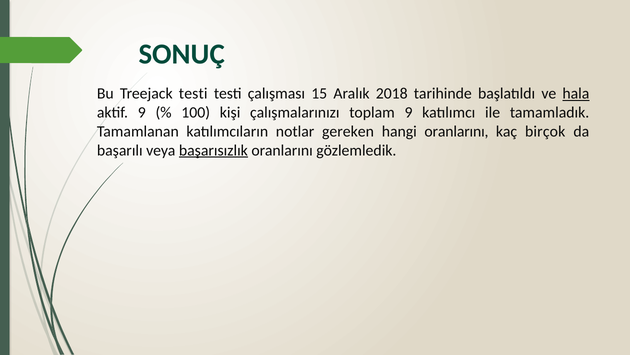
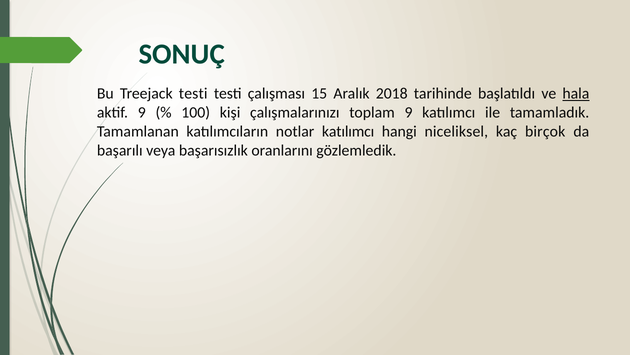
notlar gereken: gereken -> katılımcı (348, 131)
hangi oranlarını: oranlarını -> niceliksel (456, 131)
başarısızlık underline: present -> none (213, 150)
